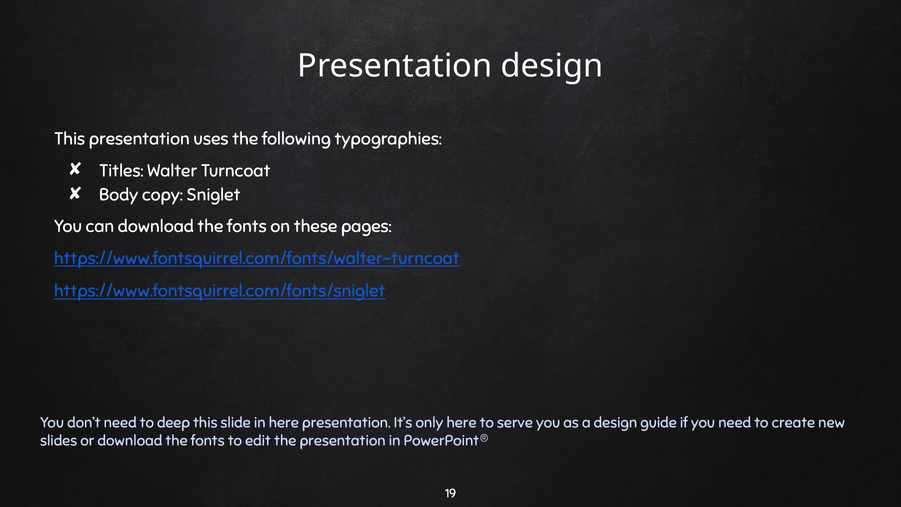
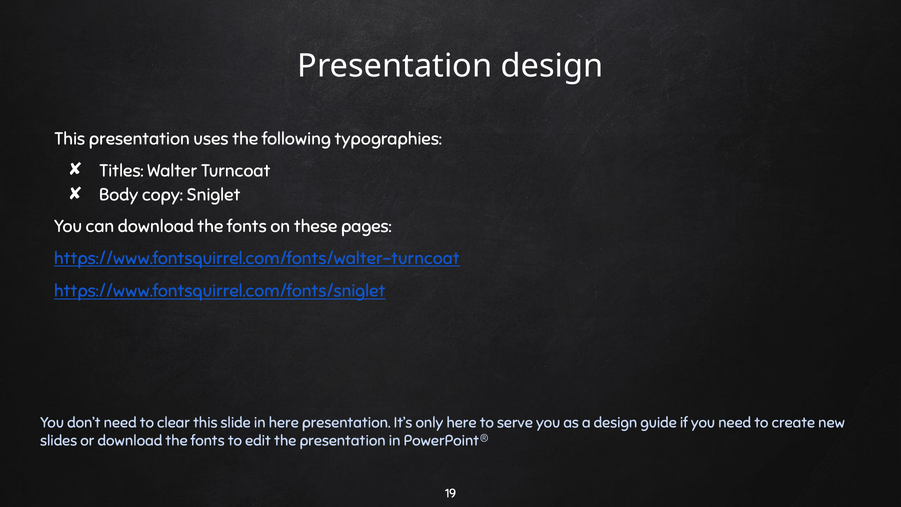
deep: deep -> clear (173, 423)
